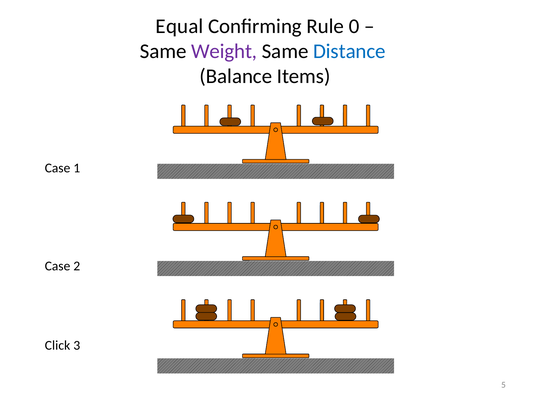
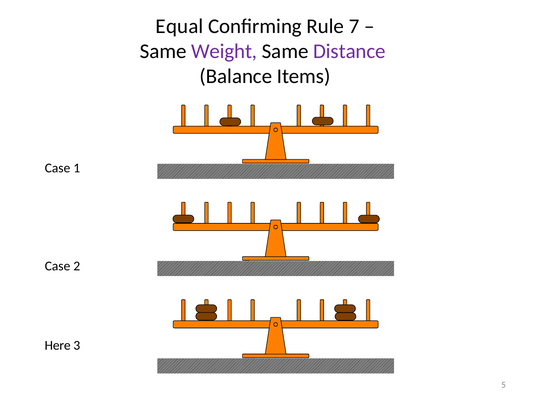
0: 0 -> 7 (354, 26)
Distance colour: blue -> purple (349, 51)
Click: Click -> Here (58, 346)
